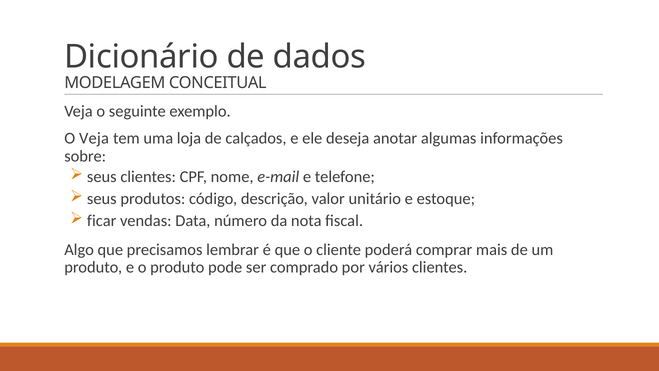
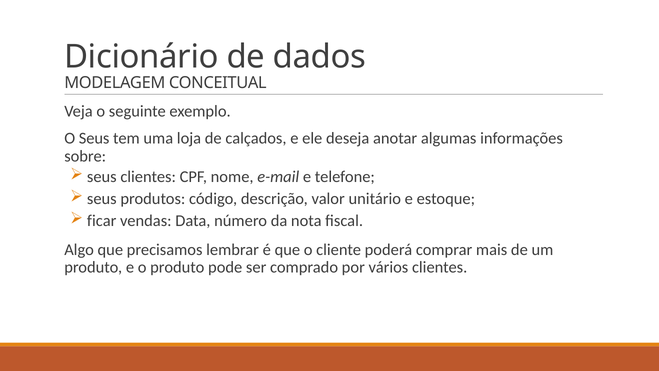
O Veja: Veja -> Seus (94, 138)
